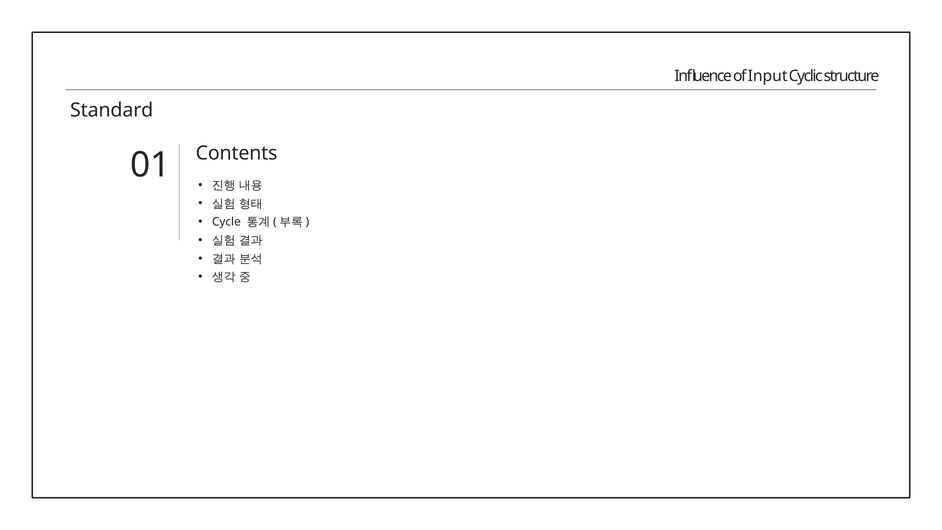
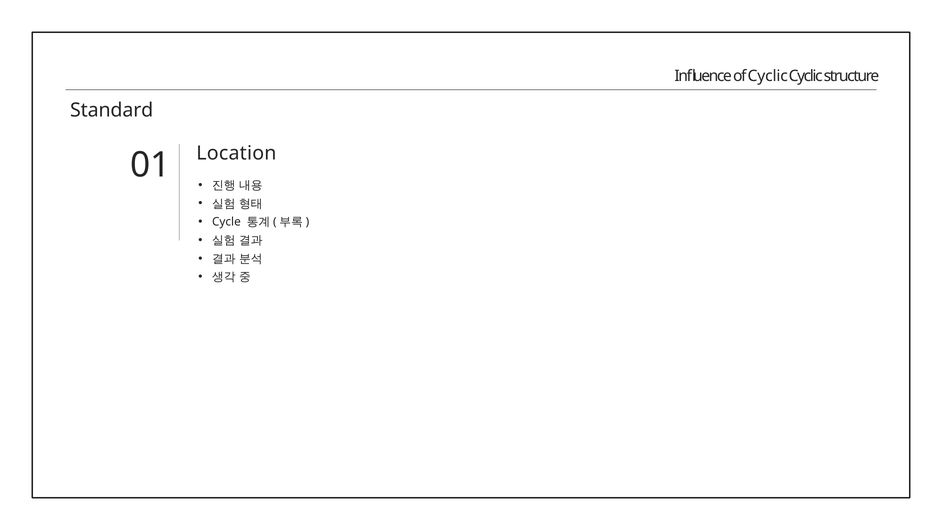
of Input: Input -> Cyclic (768, 76)
Contents: Contents -> Location (236, 153)
